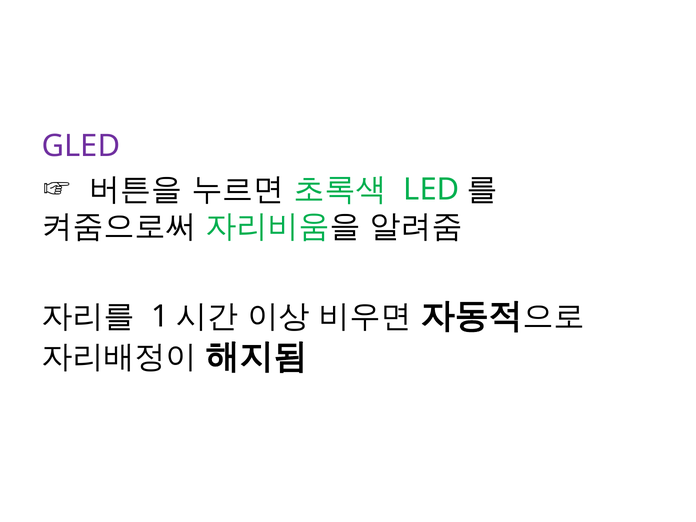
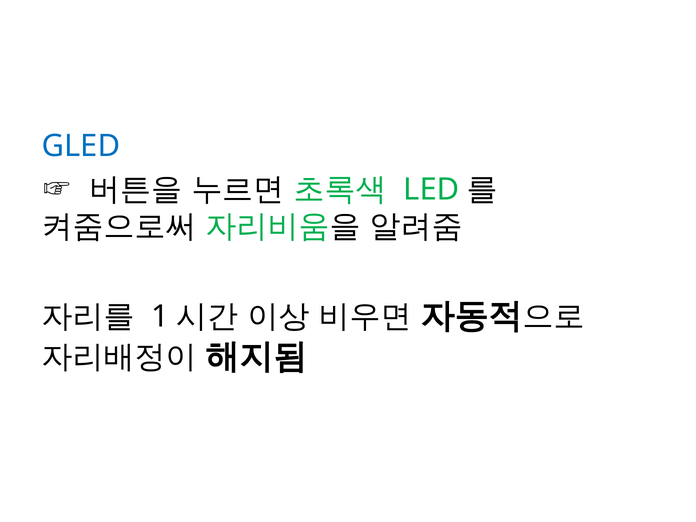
GLED colour: purple -> blue (81, 146)
